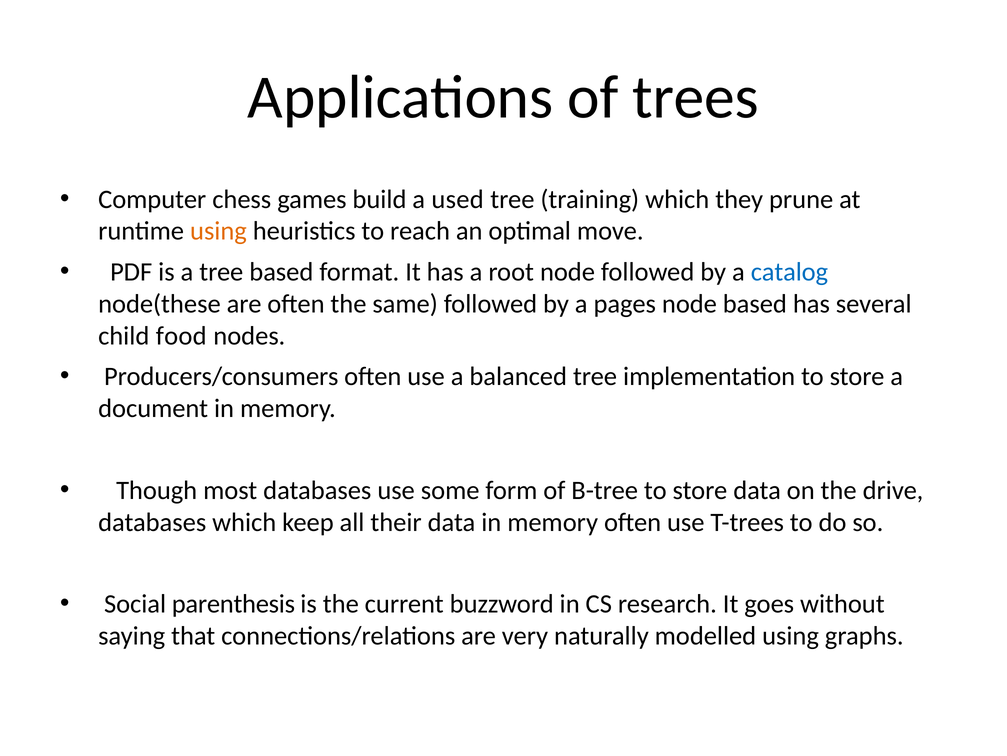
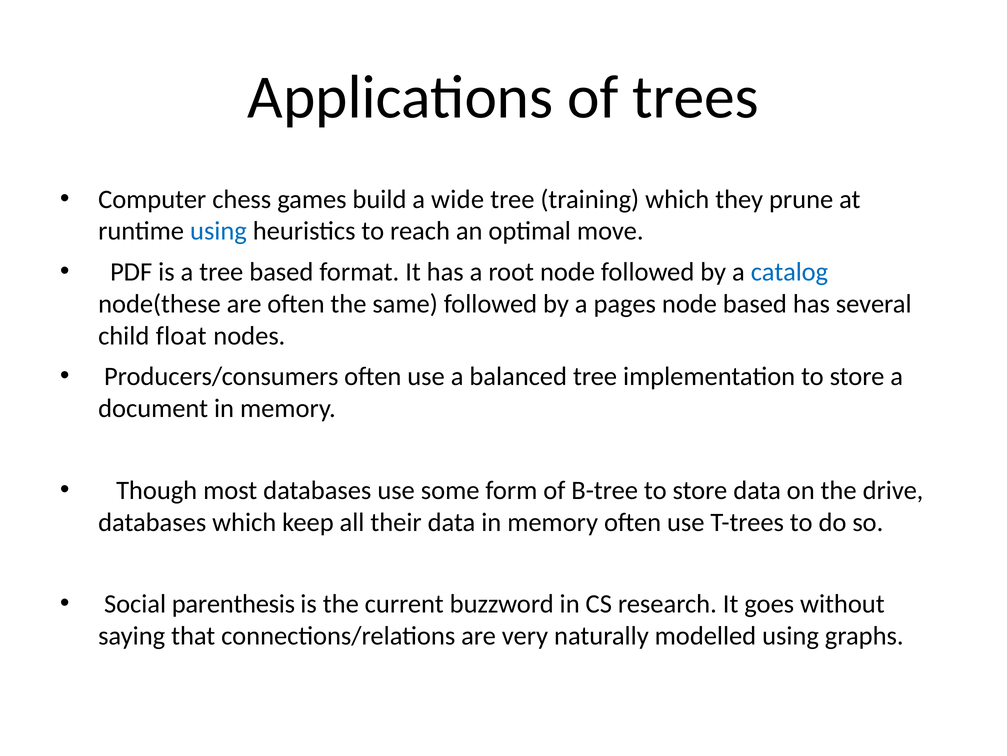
used: used -> wide (458, 199)
using colour: orange -> blue (218, 231)
food: food -> float (181, 336)
